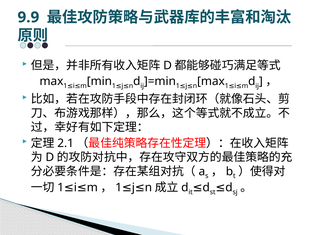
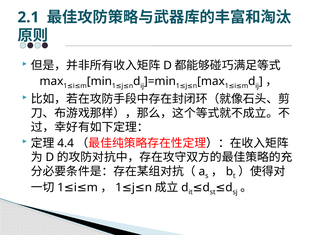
9.9: 9.9 -> 2.1 (28, 17)
2.1: 2.1 -> 4.4 (66, 143)
